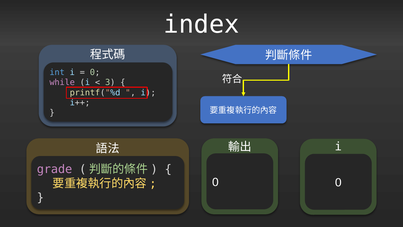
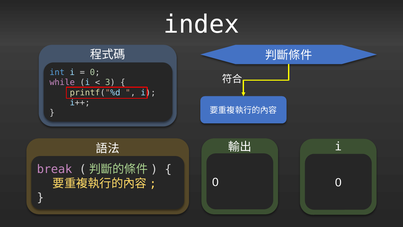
grade: grade -> break (55, 169)
